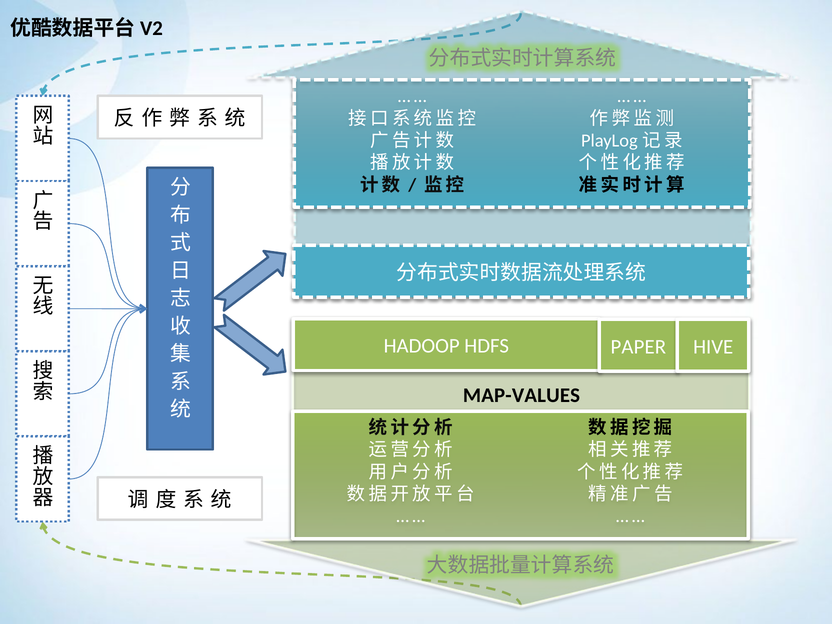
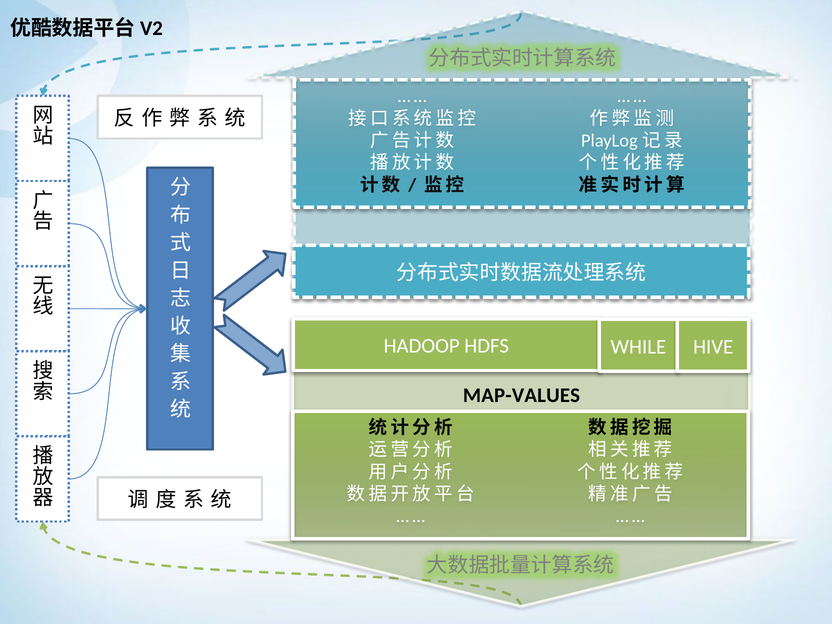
PAPER: PAPER -> WHILE (638, 347)
